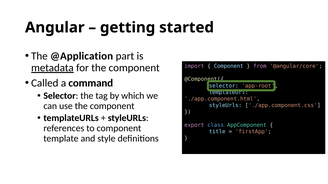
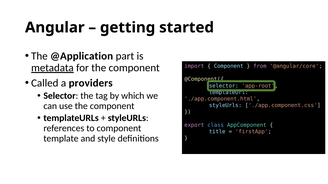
command: command -> providers (91, 83)
